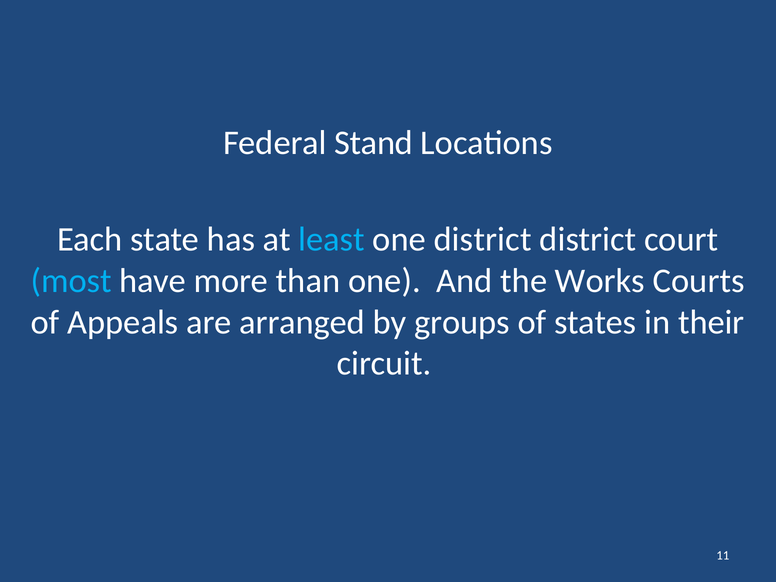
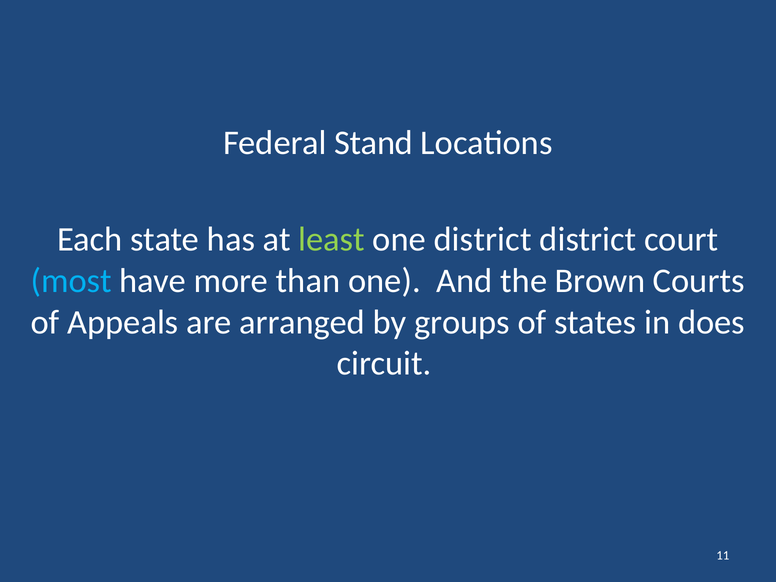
least colour: light blue -> light green (332, 239)
Works: Works -> Brown (600, 281)
their: their -> does (711, 322)
